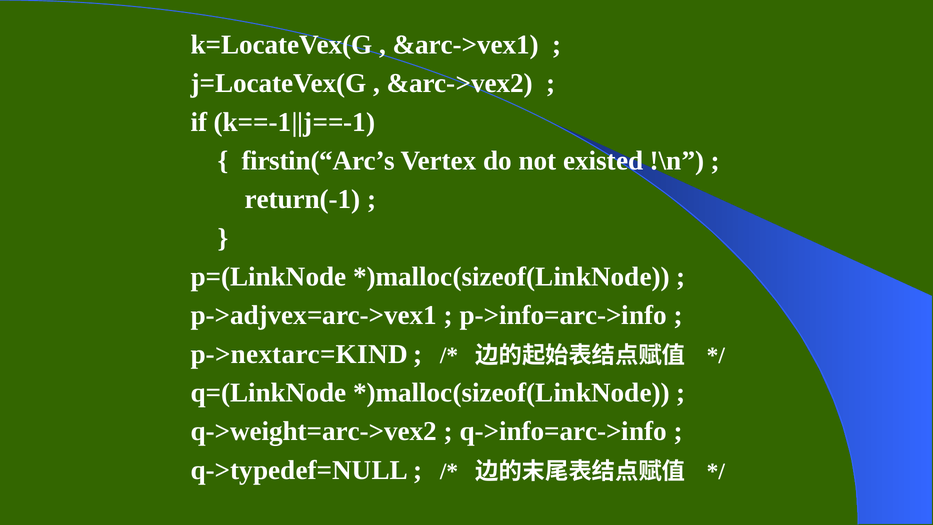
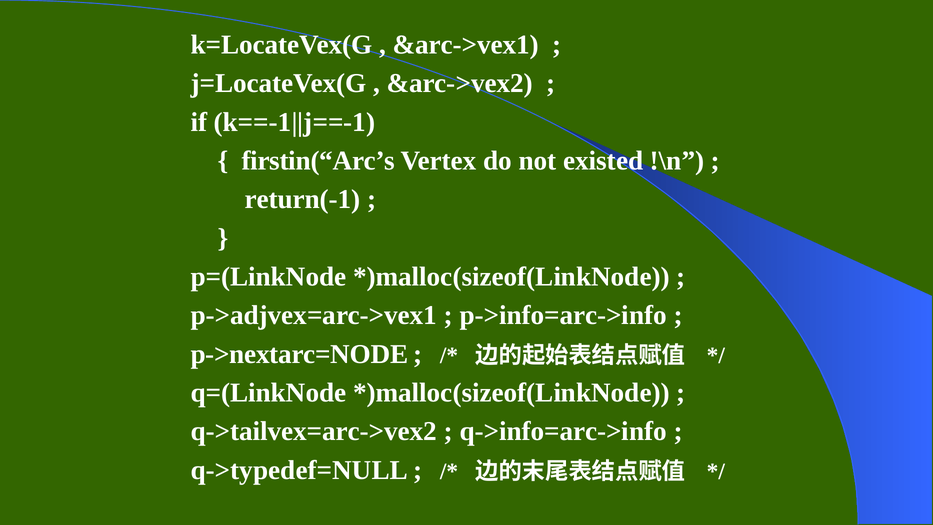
p->nextarc=KIND: p->nextarc=KIND -> p->nextarc=NODE (299, 354)
q->weight=arc->vex2: q->weight=arc->vex2 -> q->tailvex=arc->vex2 (314, 431)
